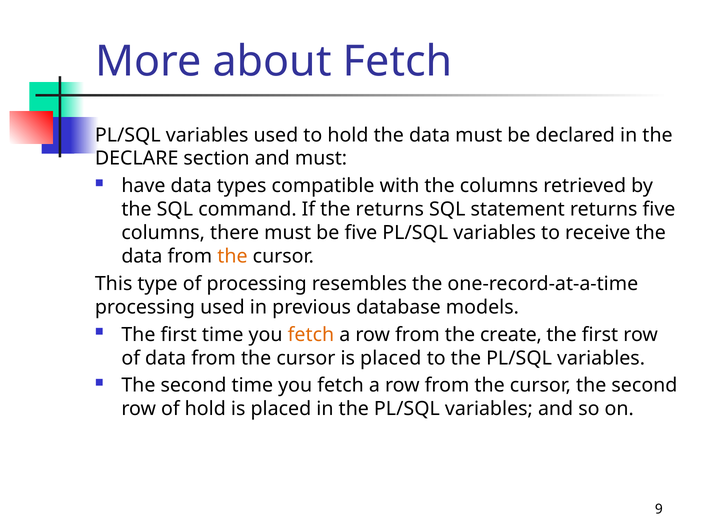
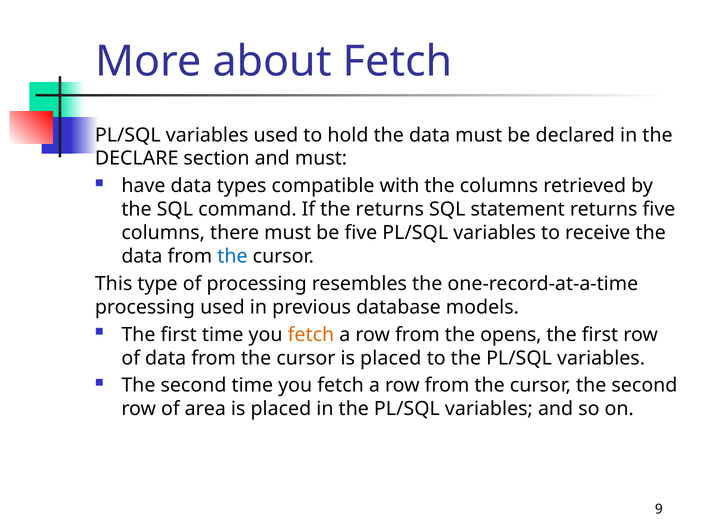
the colour: orange -> blue (232, 257)
create: create -> opens (511, 335)
of hold: hold -> area (205, 410)
